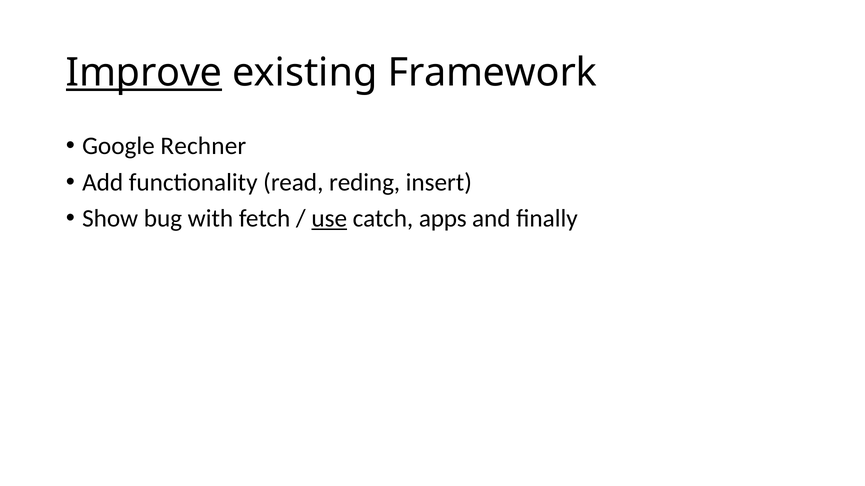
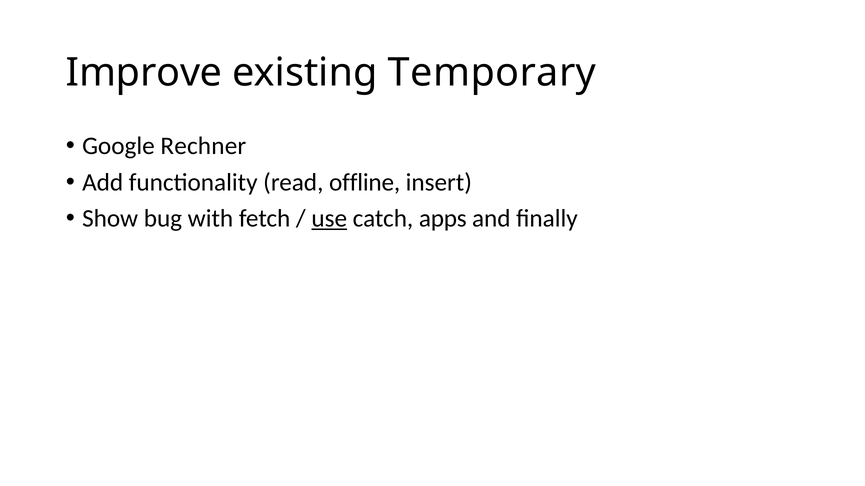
Improve underline: present -> none (144, 73)
Framework: Framework -> Temporary (492, 73)
reding: reding -> offline (365, 183)
